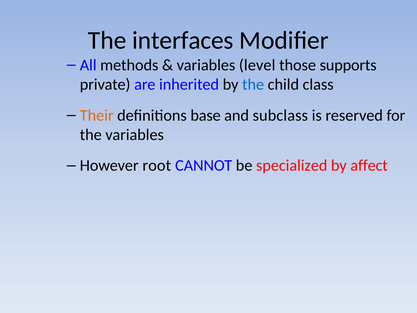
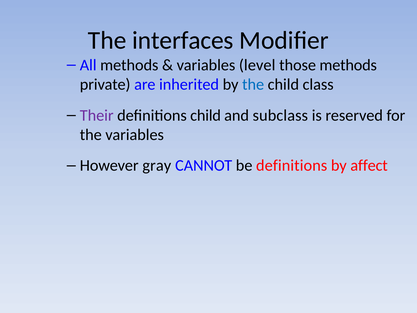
those supports: supports -> methods (348, 65)
Their colour: orange -> purple (97, 115)
definitions base: base -> child (206, 115)
root: root -> gray (157, 165)
be specialized: specialized -> definitions (292, 165)
